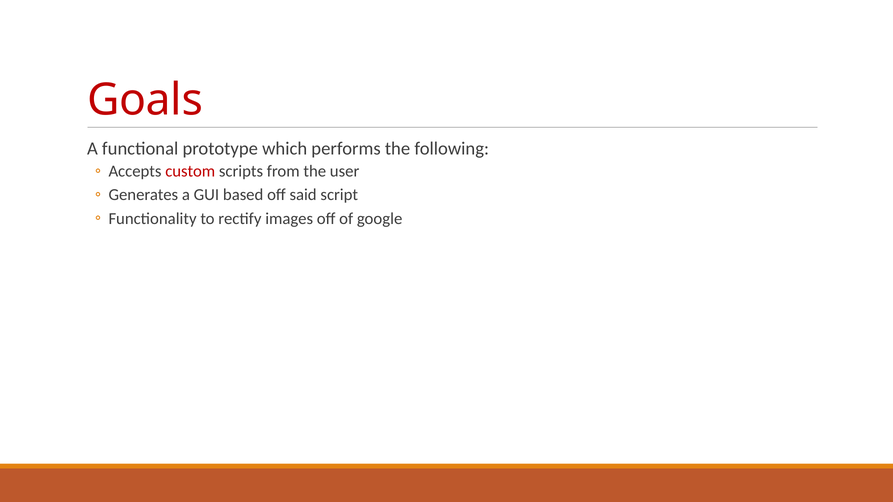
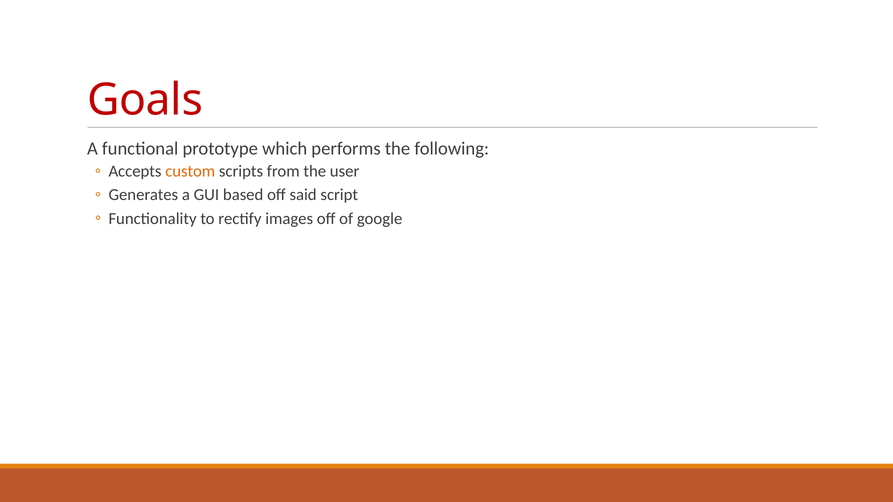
custom colour: red -> orange (190, 171)
